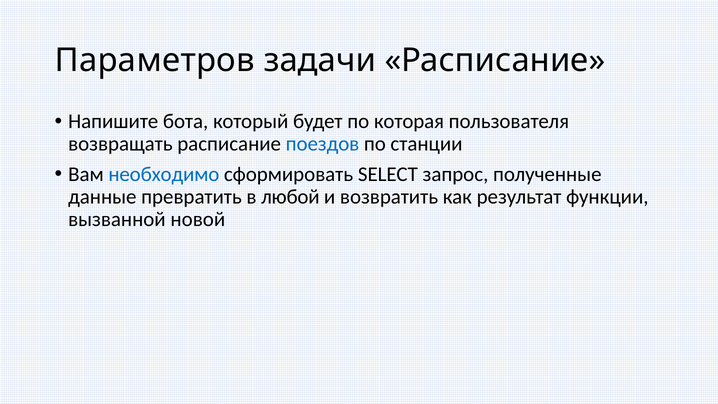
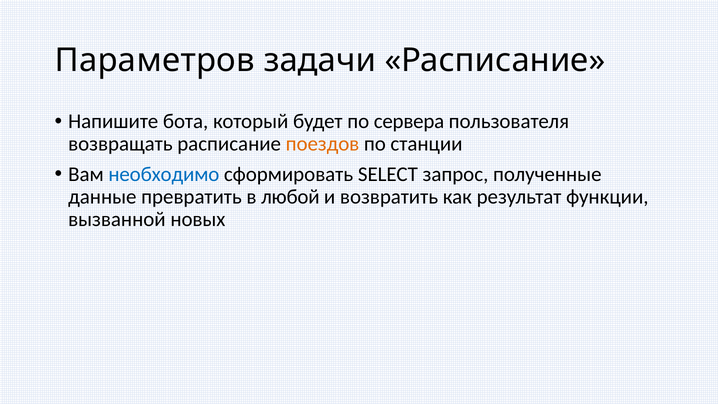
которая: которая -> сервера (409, 121)
поездов colour: blue -> orange (322, 144)
новой: новой -> новых (198, 219)
